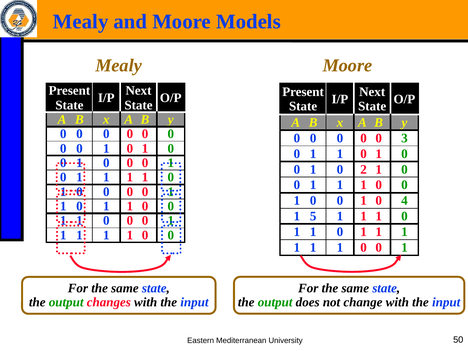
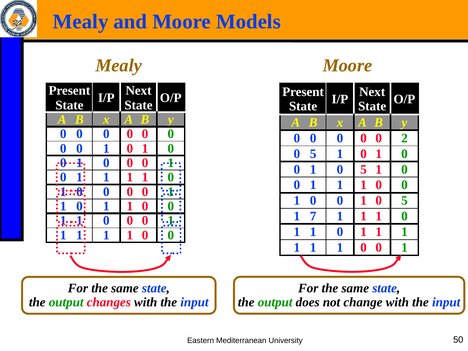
3: 3 -> 2 (404, 138)
1: 1 -> 5 (313, 154)
2: 2 -> 5 (364, 169)
4: 4 -> 5 (404, 201)
5: 5 -> 7 (313, 216)
